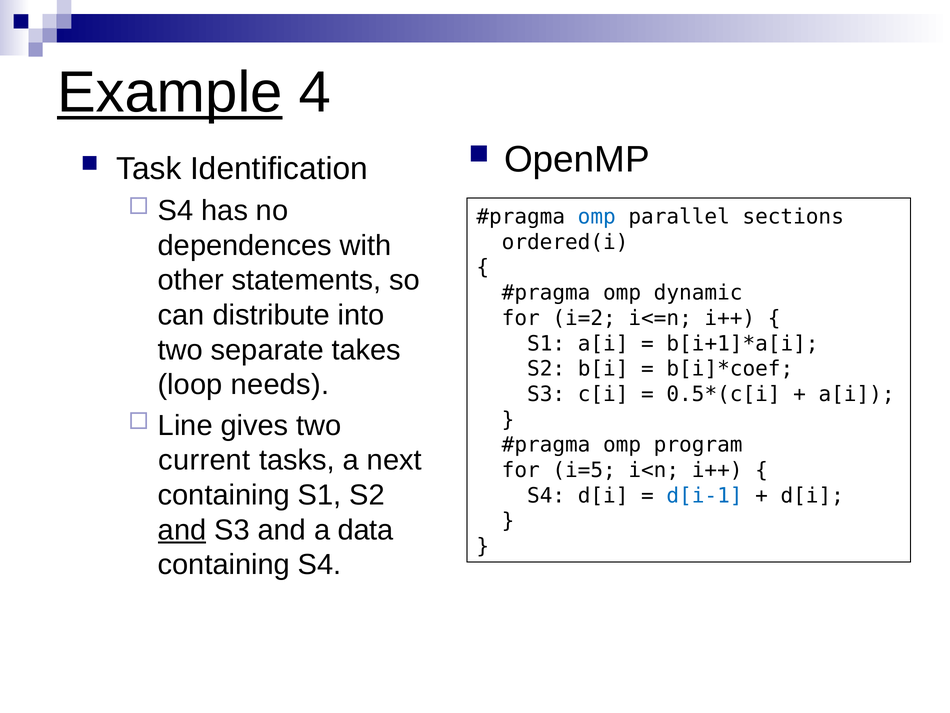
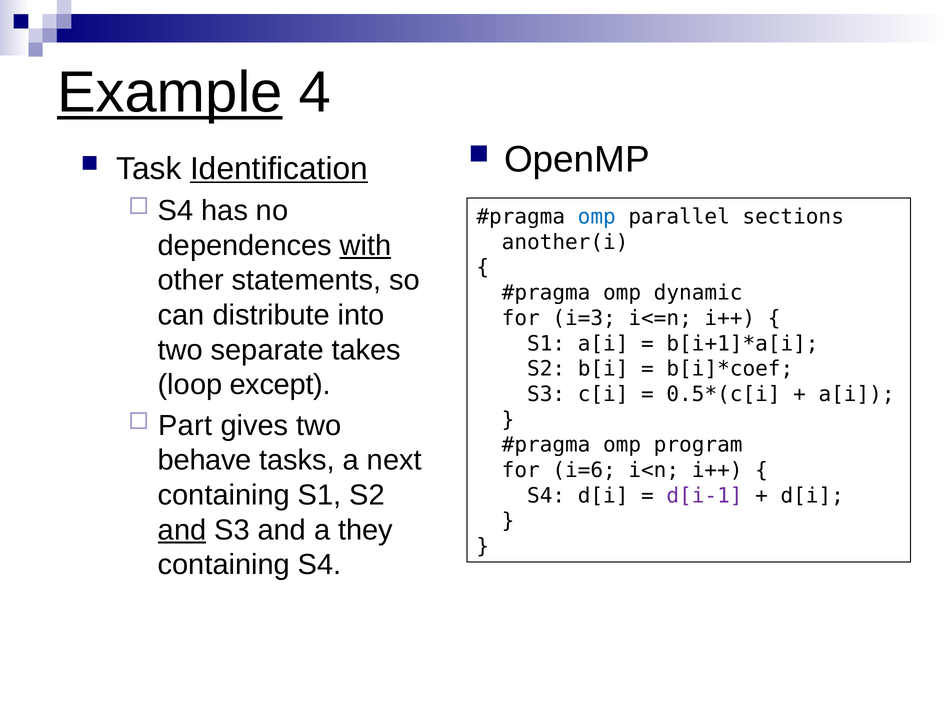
Identification underline: none -> present (279, 168)
with underline: none -> present (365, 245)
ordered(i: ordered(i -> another(i (565, 242)
i=2: i=2 -> i=3 (584, 318)
needs: needs -> except (280, 385)
Line: Line -> Part (185, 425)
current: current -> behave (205, 460)
i=5: i=5 -> i=6 (584, 470)
d[i-1 colour: blue -> purple (704, 495)
data: data -> they (365, 530)
